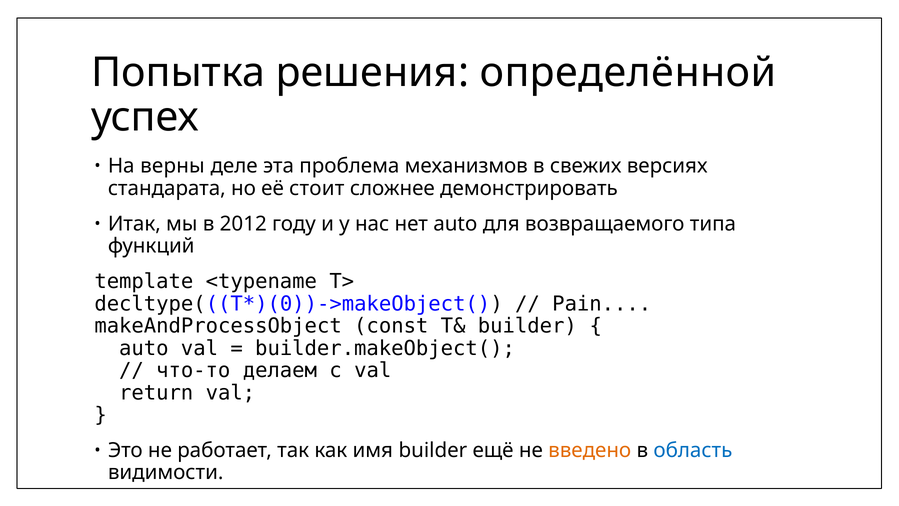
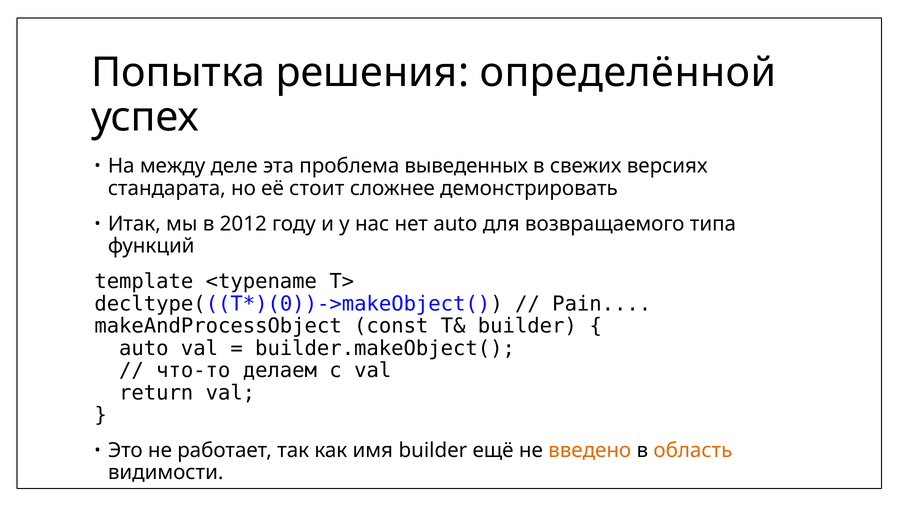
верны: верны -> между (173, 166)
механизмов: механизмов -> выведенных (466, 166)
область colour: blue -> orange (693, 450)
